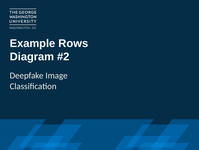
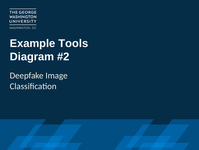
Rows: Rows -> Tools (73, 43)
